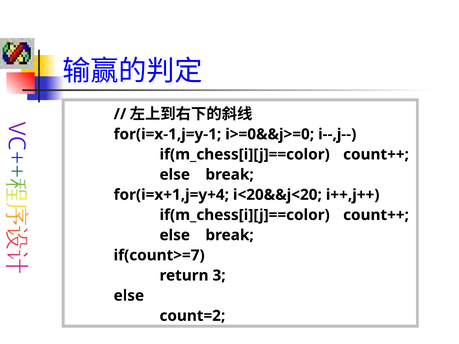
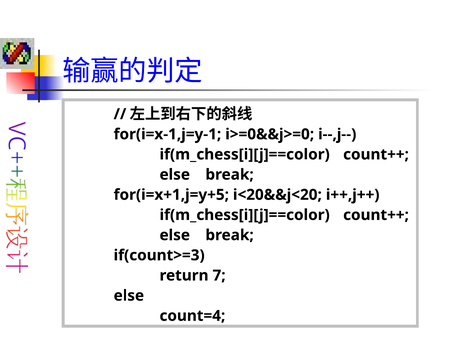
for(i=x+1,j=y+4: for(i=x+1,j=y+4 -> for(i=x+1,j=y+5 (171, 195)
if(count>=7: if(count>=7 -> if(count>=3 (159, 255)
3: 3 -> 7 (219, 276)
count=2: count=2 -> count=4 (192, 316)
